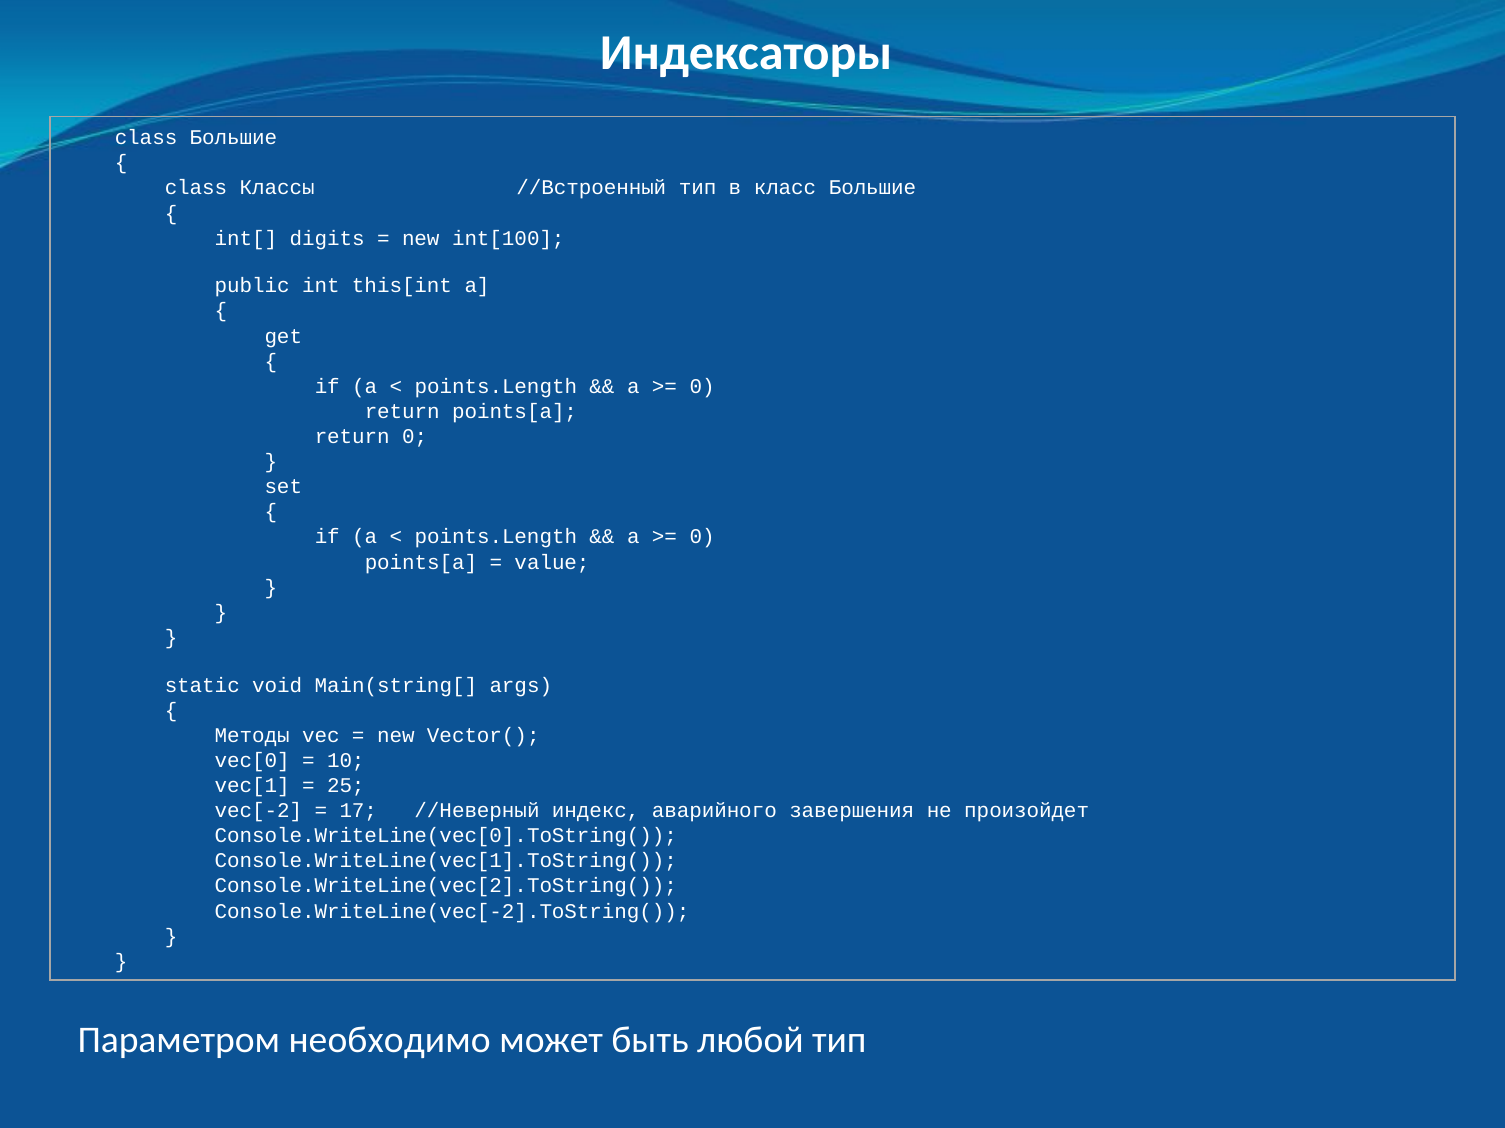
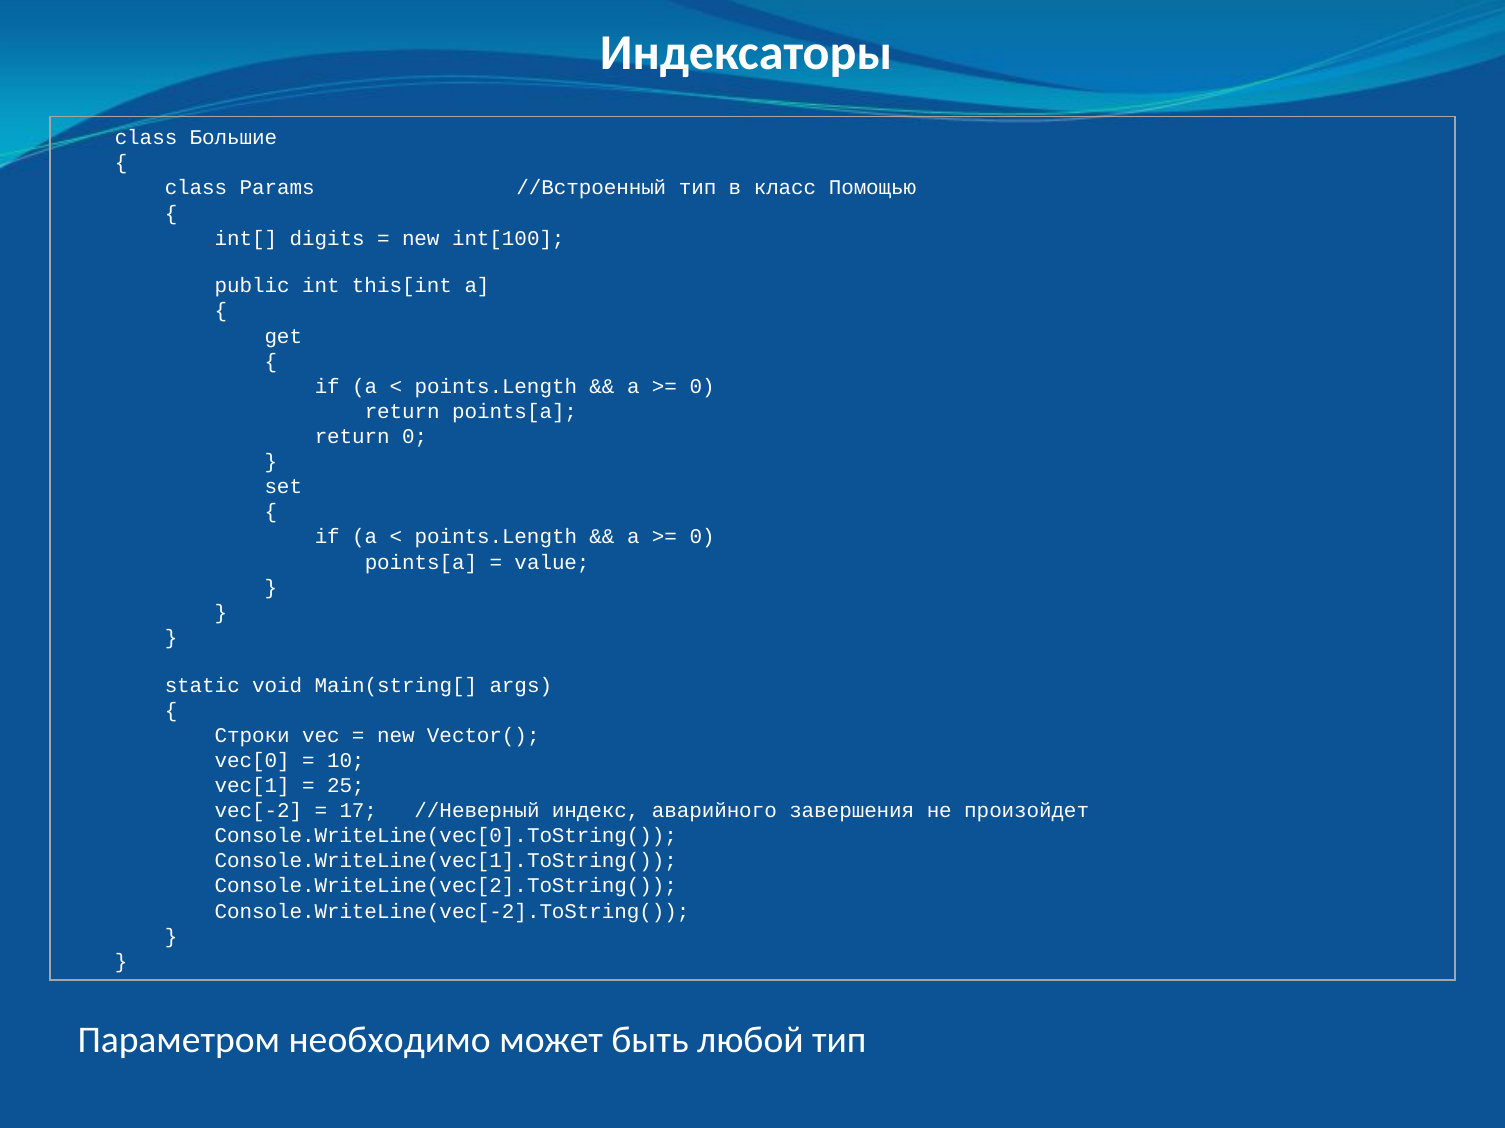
Классы: Классы -> Params (277, 188)
класс Большие: Большие -> Помощью (873, 188)
Методы: Методы -> Строки (252, 736)
